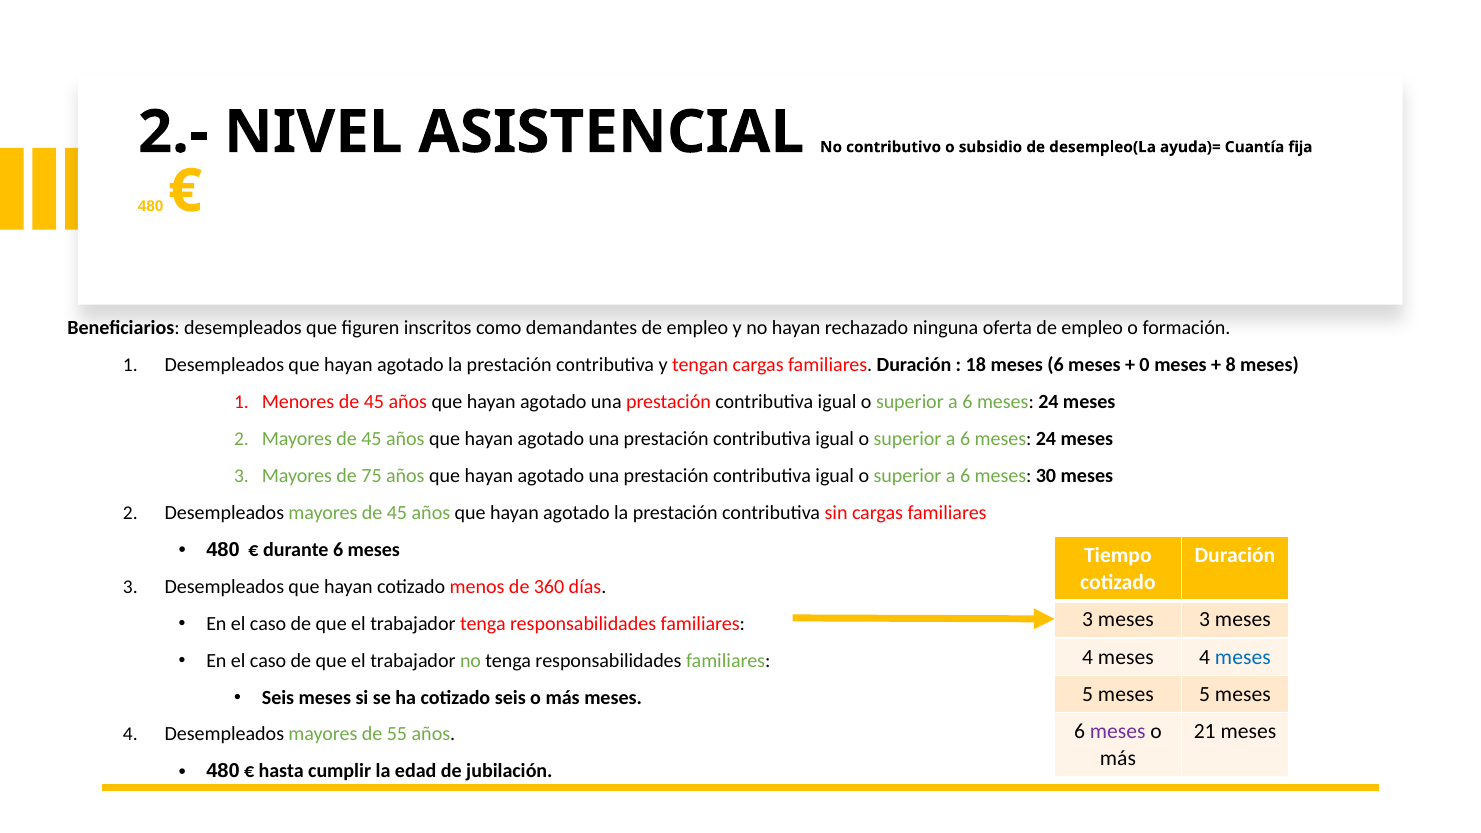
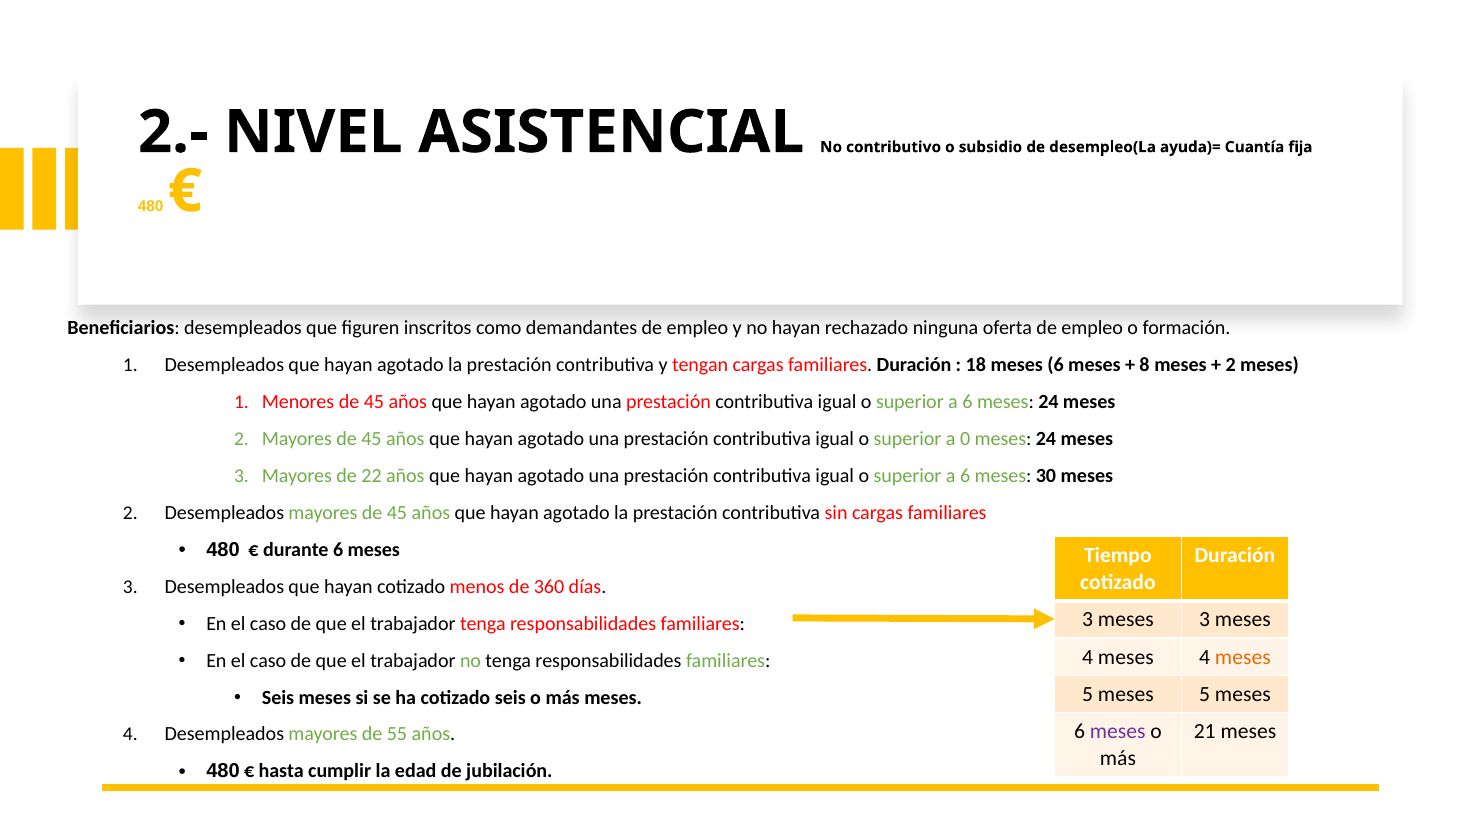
0: 0 -> 8 (1145, 364)
8: 8 -> 2 (1231, 364)
6: 6 -> 0 (965, 438)
75: 75 -> 22 (372, 475)
meses colour: blue -> orange (1243, 657)
